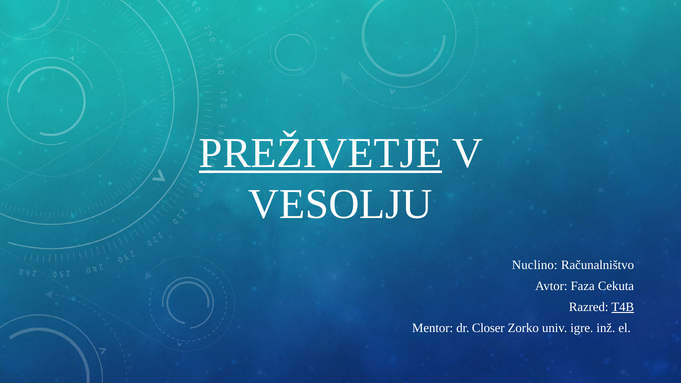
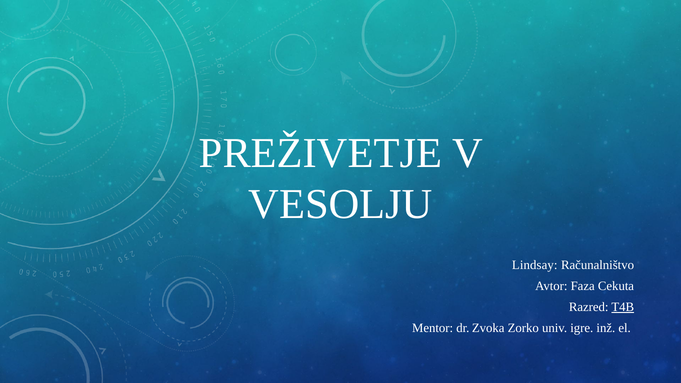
PREŽIVETJE underline: present -> none (321, 153)
Nuclino: Nuclino -> Lindsay (535, 265)
Closer: Closer -> Zvoka (488, 328)
